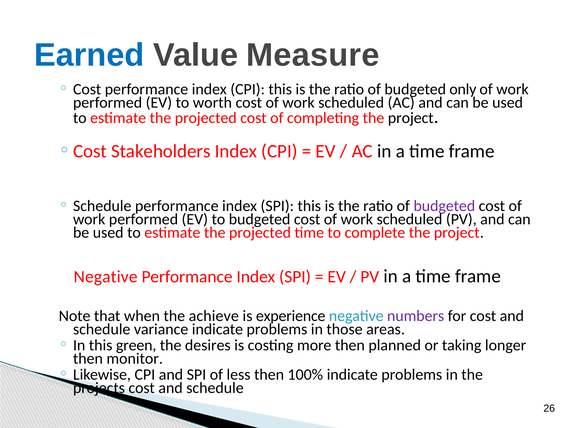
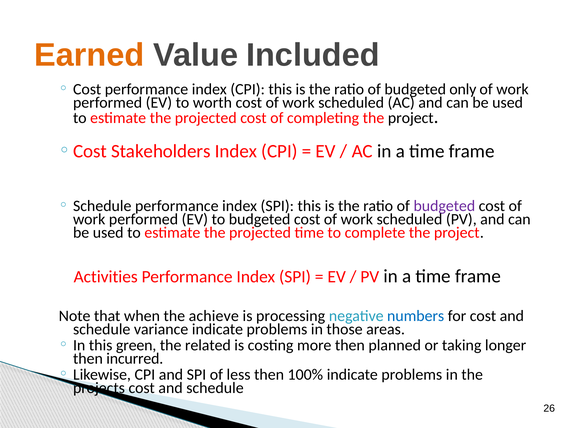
Earned colour: blue -> orange (89, 55)
Measure: Measure -> Included (313, 55)
Negative: Negative -> Activities (106, 277)
experience: experience -> processing (291, 316)
numbers colour: purple -> blue (416, 316)
desires: desires -> related (208, 345)
monitor: monitor -> incurred (135, 359)
